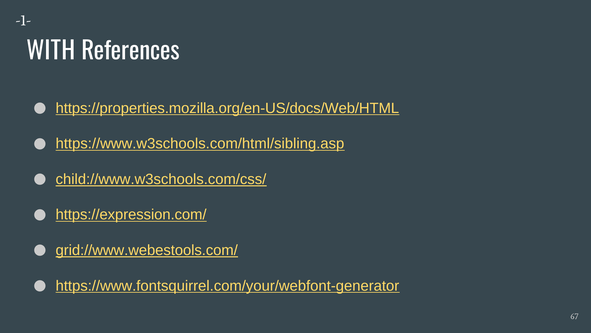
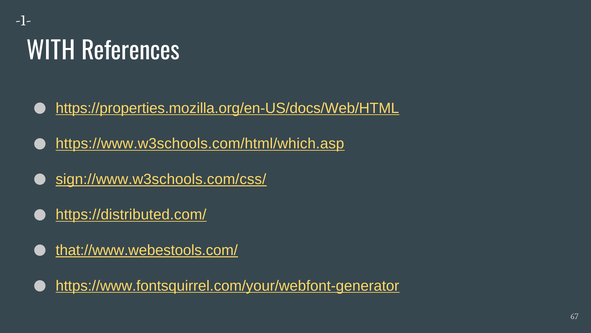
https://www.w3schools.com/html/sibling.asp: https://www.w3schools.com/html/sibling.asp -> https://www.w3schools.com/html/which.asp (200, 143)
child://www.w3schools.com/css/: child://www.w3schools.com/css/ -> sign://www.w3schools.com/css/ (161, 179)
https://expression.com/: https://expression.com/ -> https://distributed.com/ (131, 214)
grid://www.webestools.com/: grid://www.webestools.com/ -> that://www.webestools.com/ (147, 250)
